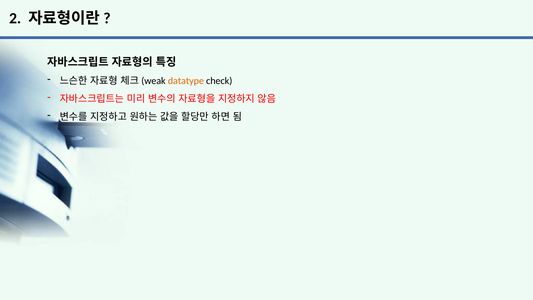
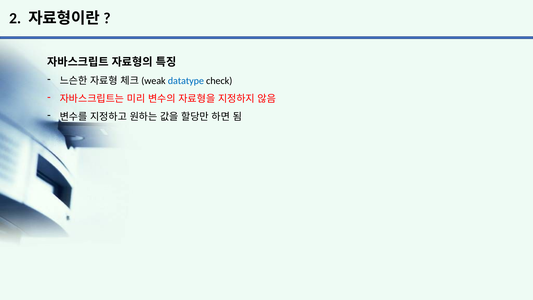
datatype colour: orange -> blue (186, 81)
